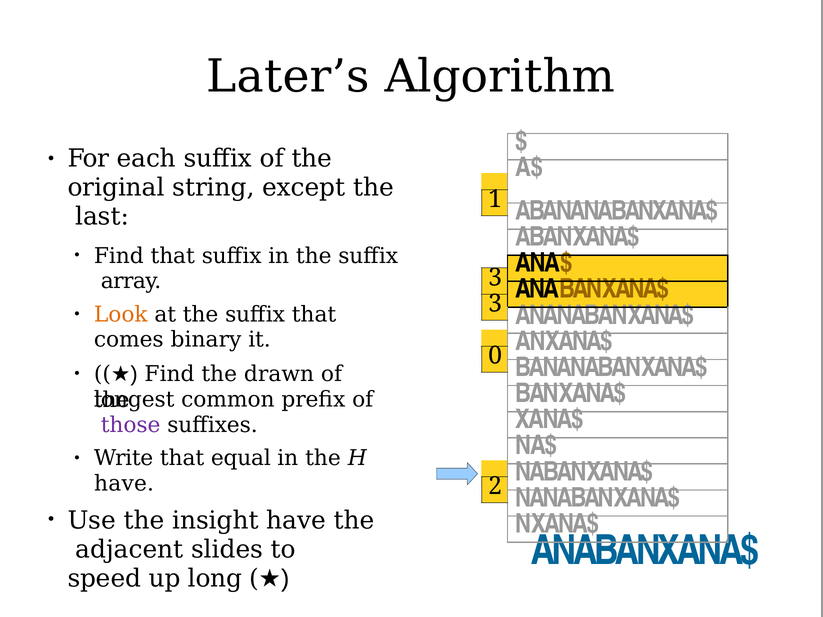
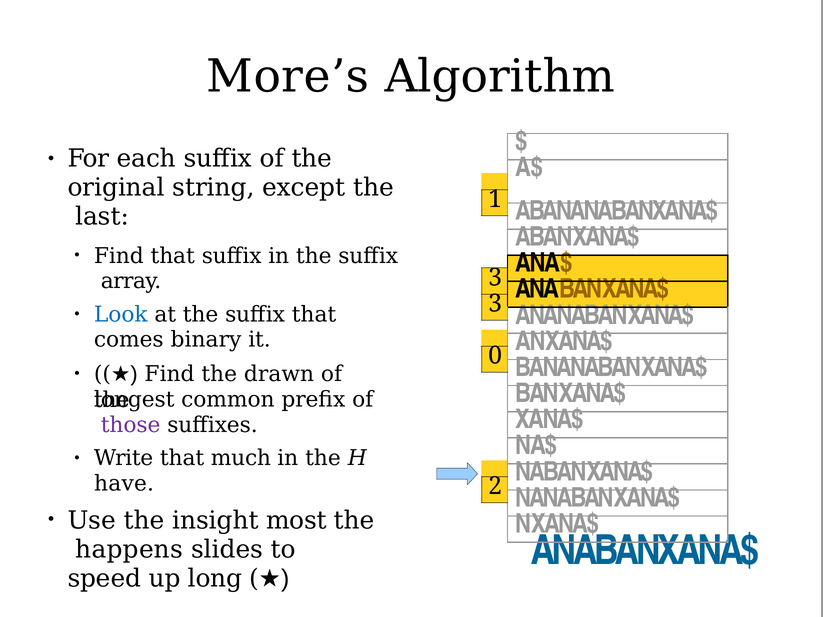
Later’s: Later’s -> More’s (288, 77)
Look colour: orange -> blue (121, 315)
equal: equal -> much (241, 458)
insight have: have -> most (296, 521)
adjacent: adjacent -> happens (129, 550)
